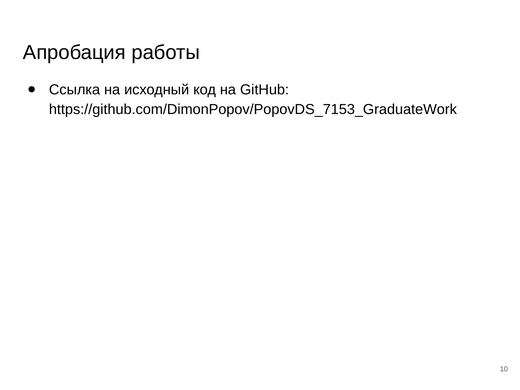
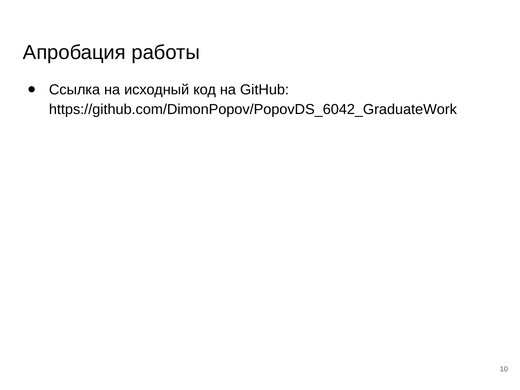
https://github.com/DimonPopov/PopovDS_7153_GraduateWork: https://github.com/DimonPopov/PopovDS_7153_GraduateWork -> https://github.com/DimonPopov/PopovDS_6042_GraduateWork (253, 110)
